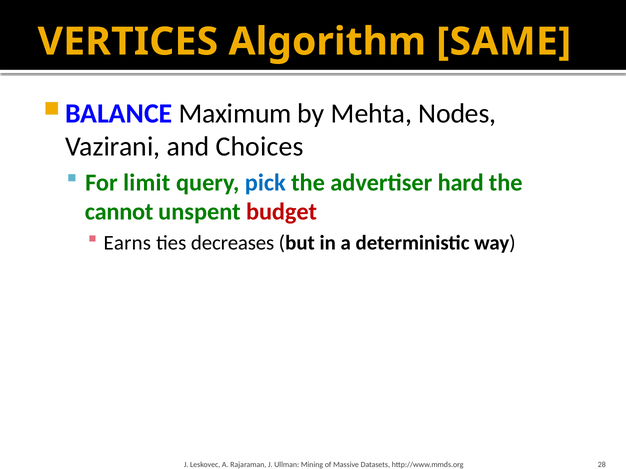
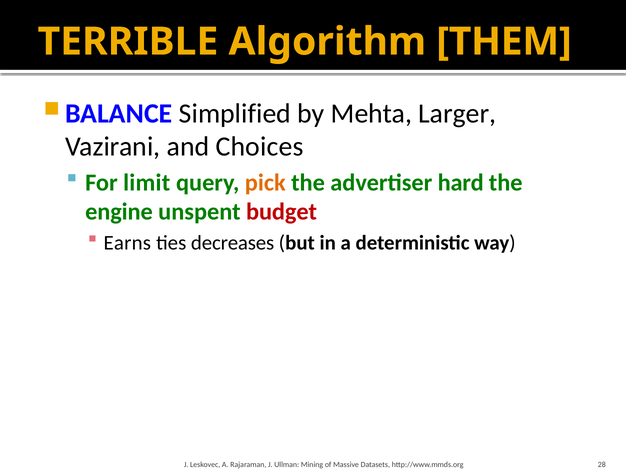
VERTICES: VERTICES -> TERRIBLE (128, 42)
SAME: SAME -> THEM (504, 42)
Maximum: Maximum -> Simplified (235, 114)
Nodes: Nodes -> Larger (457, 114)
pick colour: blue -> orange (265, 183)
cannot: cannot -> engine (119, 212)
